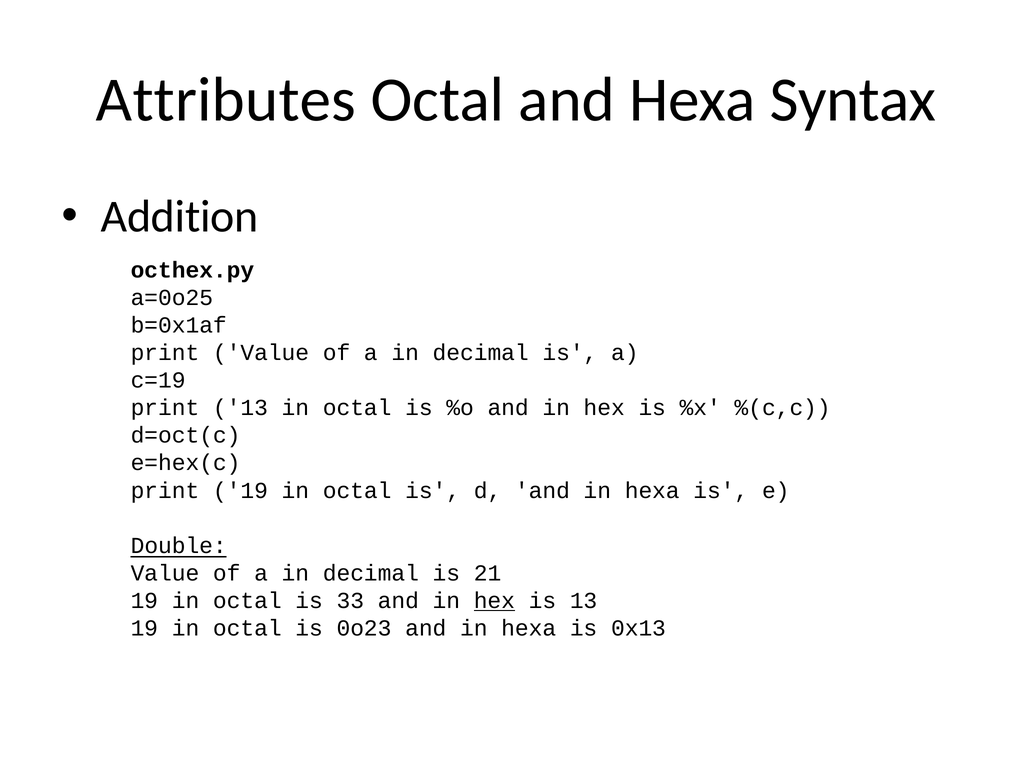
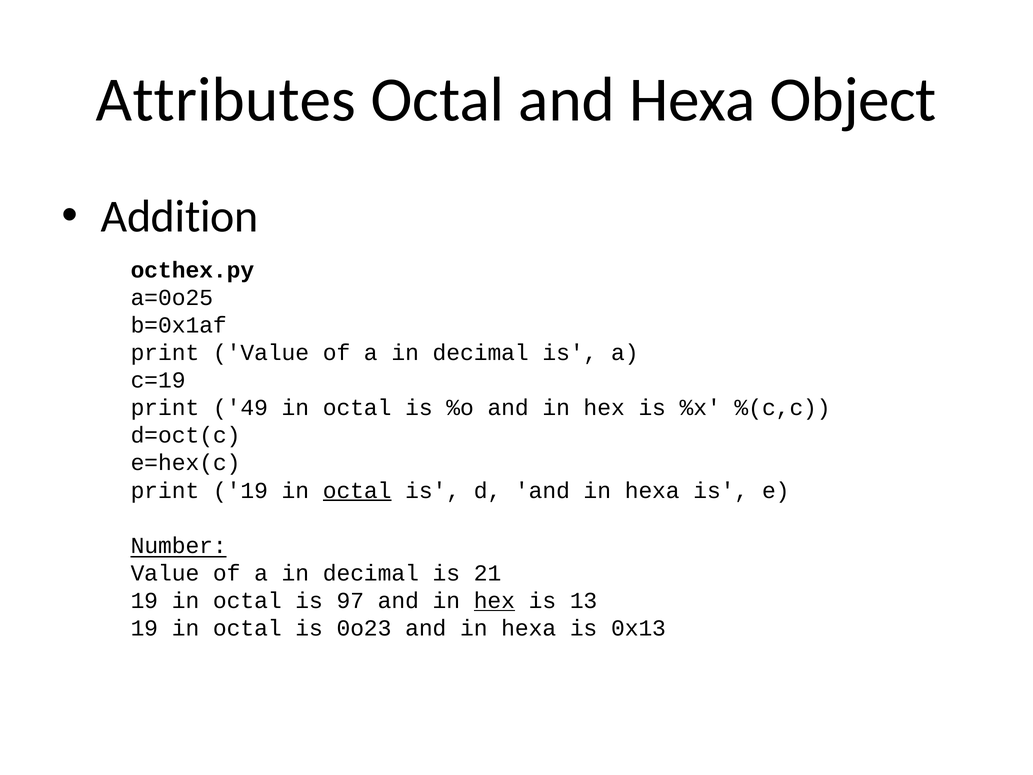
Syntax: Syntax -> Object (853, 100)
print 13: 13 -> 49 (240, 408)
octal underline: none -> present (357, 490)
Double: Double -> Number (179, 545)
33: 33 -> 97 (350, 600)
